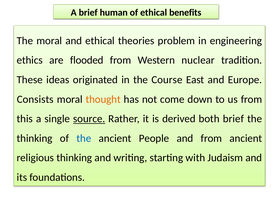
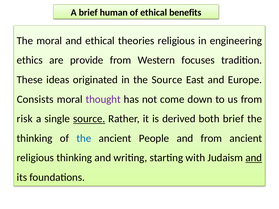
theories problem: problem -> religious (176, 41)
flooded: flooded -> provide (87, 60)
nuclear: nuclear -> focuses (198, 60)
the Course: Course -> Source (167, 80)
thought colour: orange -> purple (103, 99)
this: this -> risk (25, 119)
and underline: none -> present (254, 158)
